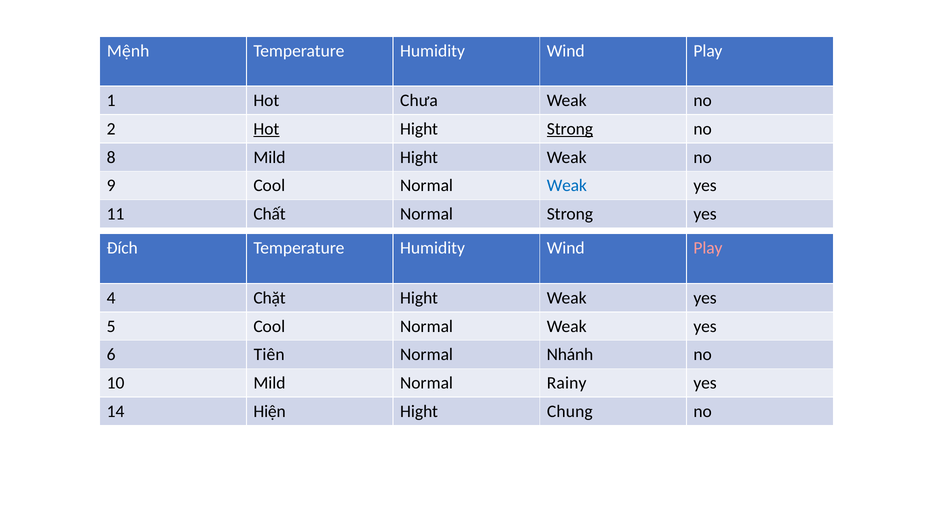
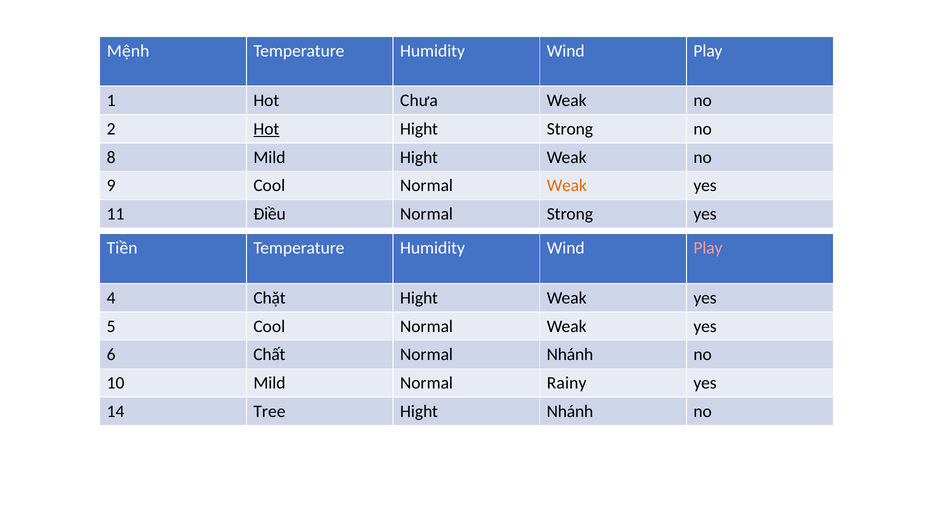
Strong underline: present -> none (570, 129)
Weak colour: blue -> orange (567, 186)
Chất: Chất -> Điều (270, 214)
Đích: Đích -> Tiền (122, 248)
Tiên: Tiên -> Chất (269, 355)
Hiện: Hiện -> Tree (269, 411)
Hight Chung: Chung -> Nhánh (570, 411)
